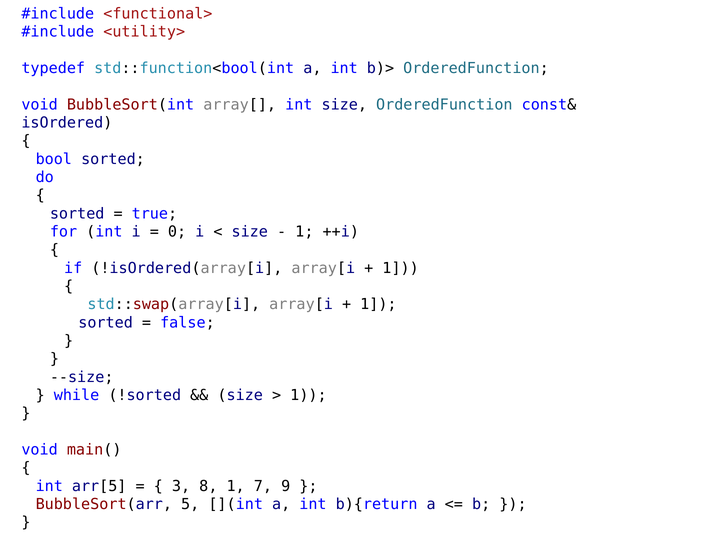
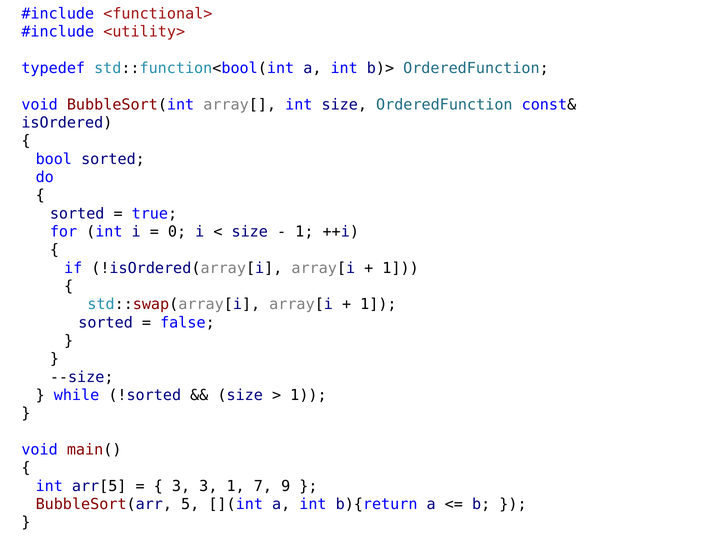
3 8: 8 -> 3 (208, 486)
